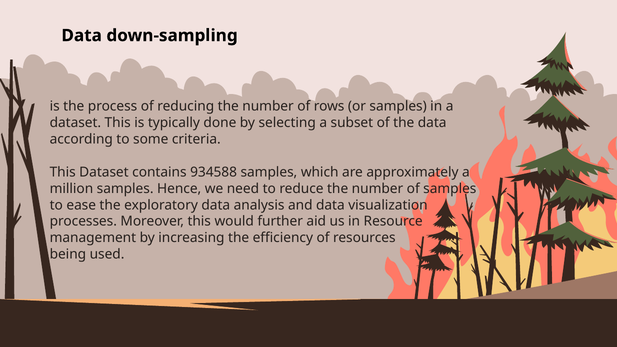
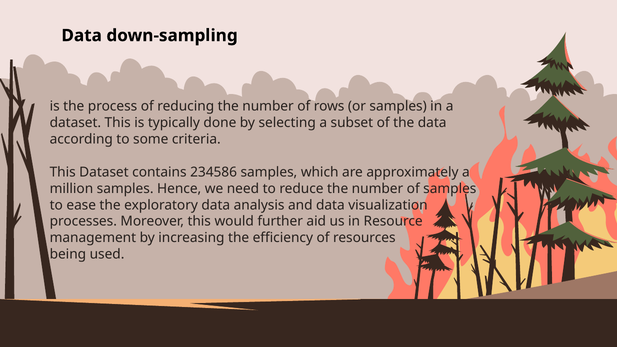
934588: 934588 -> 234586 (214, 172)
